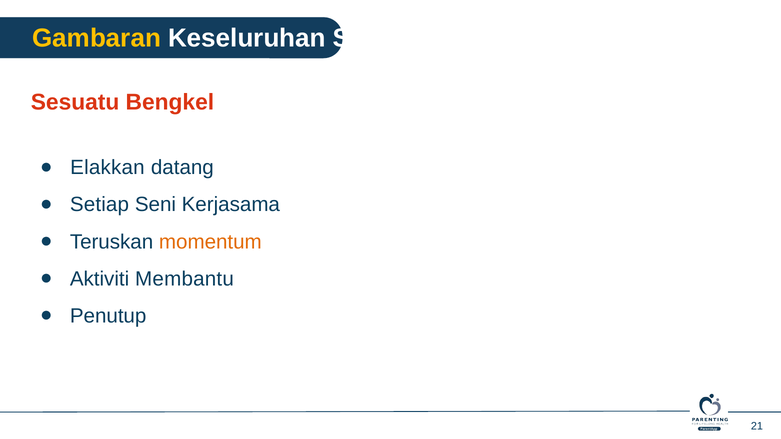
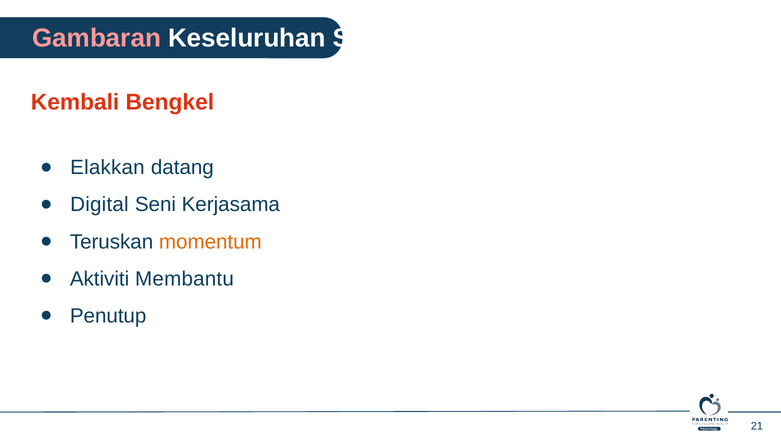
Gambaran colour: yellow -> pink (97, 38)
Sesuatu: Sesuatu -> Kembali (75, 102)
Setiap: Setiap -> Digital (99, 205)
